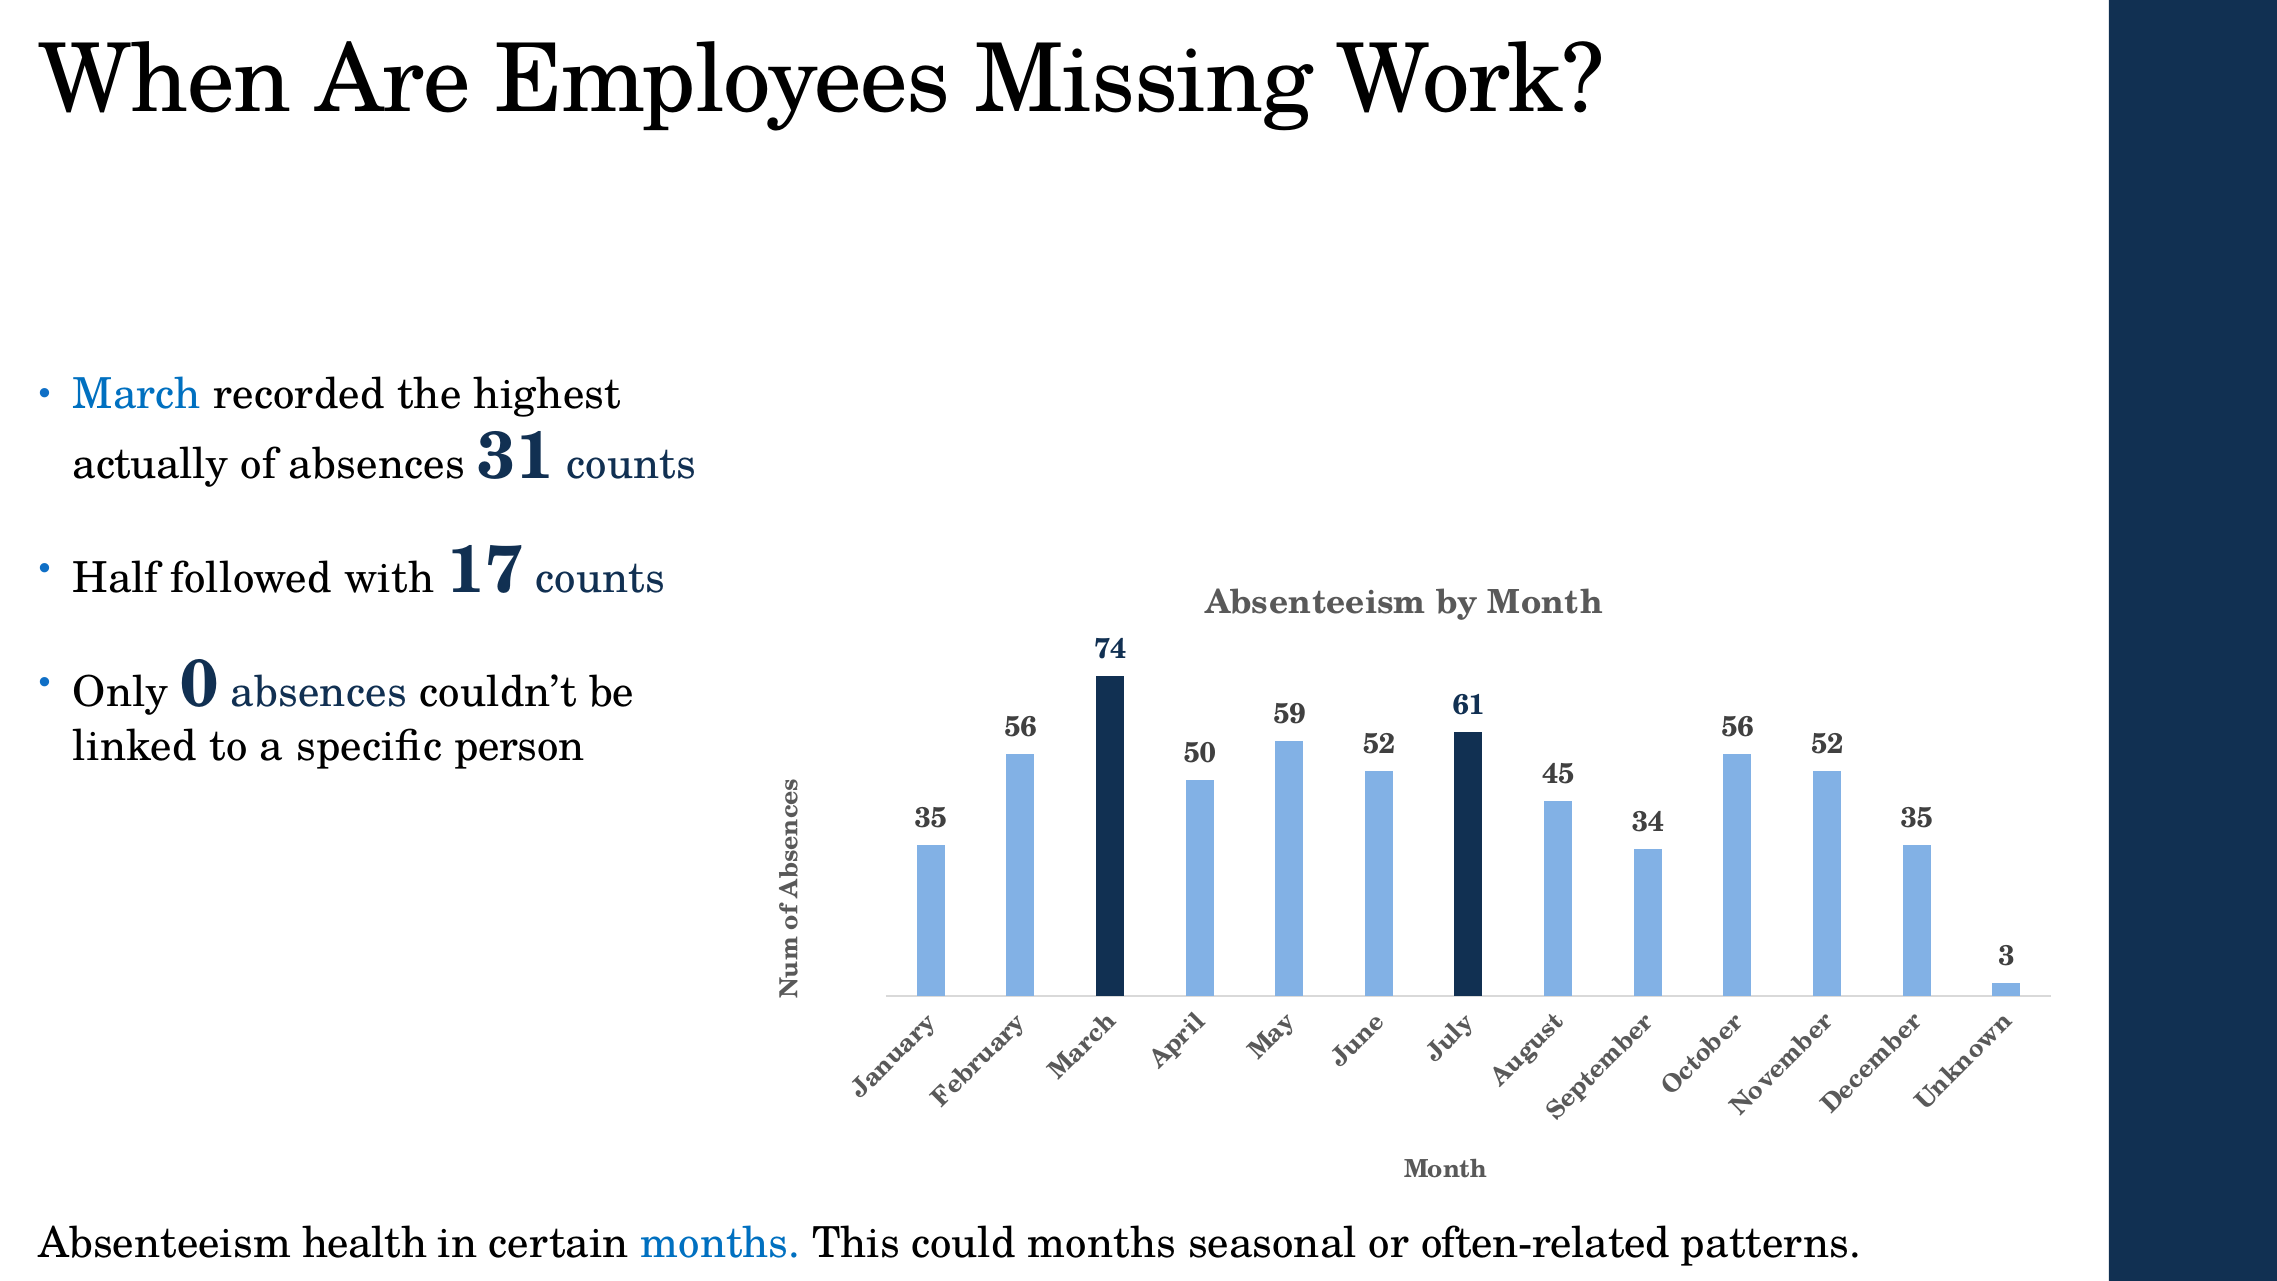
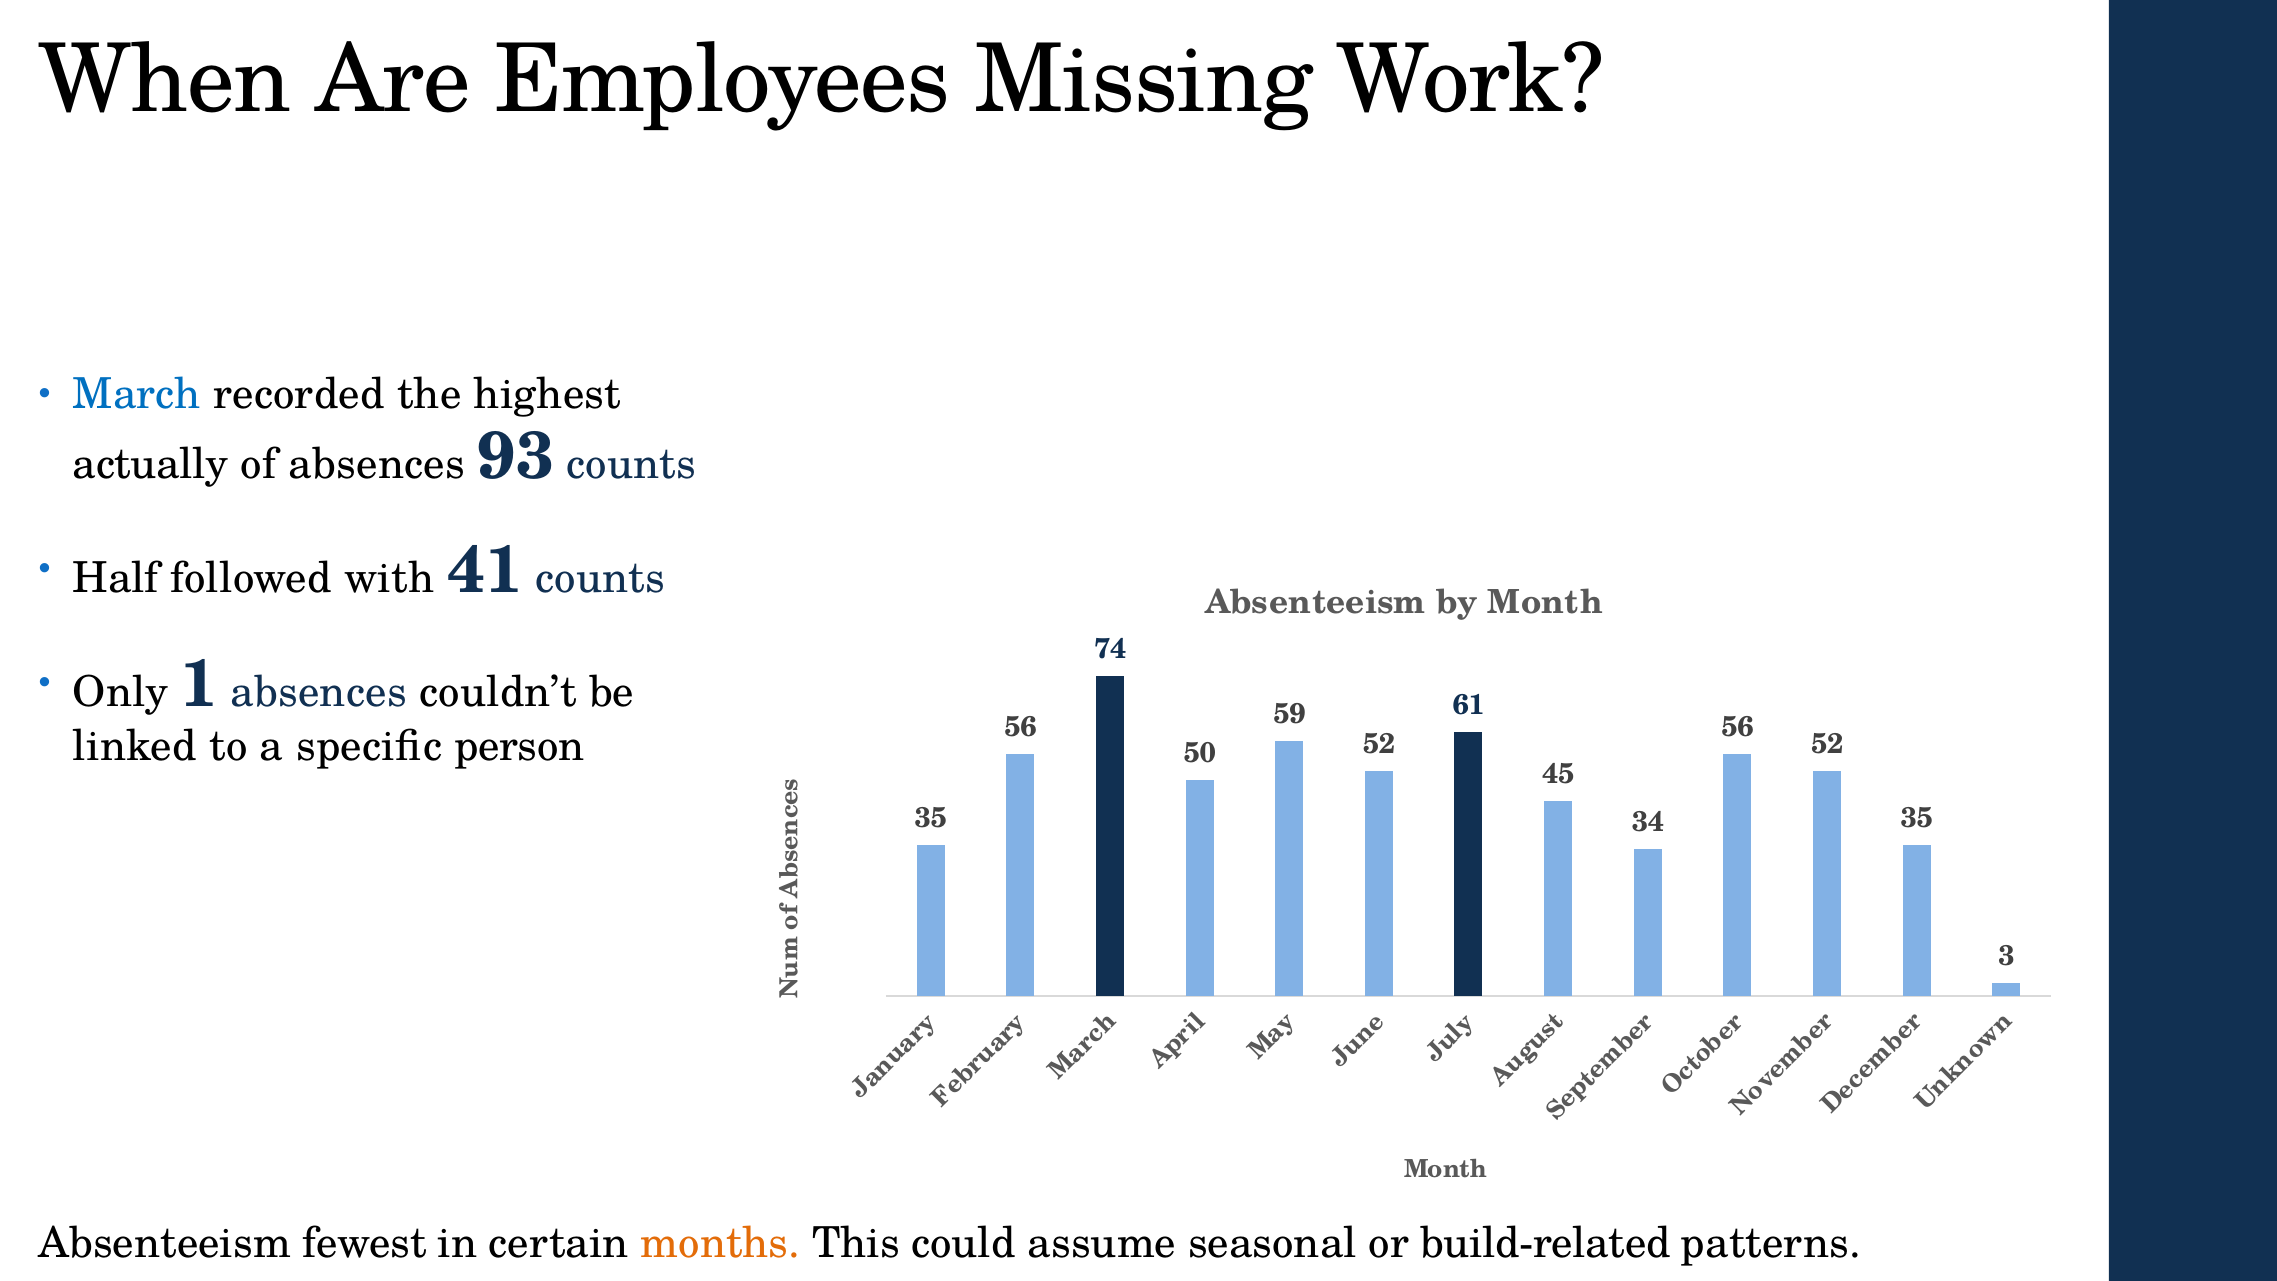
31: 31 -> 93 (516, 457)
17: 17 -> 41 (485, 570)
0: 0 -> 1 (199, 684)
health: health -> fewest (365, 1243)
months colour: blue -> orange (721, 1243)
could months: months -> assume (1102, 1243)
often-related: often-related -> build-related (1545, 1243)
